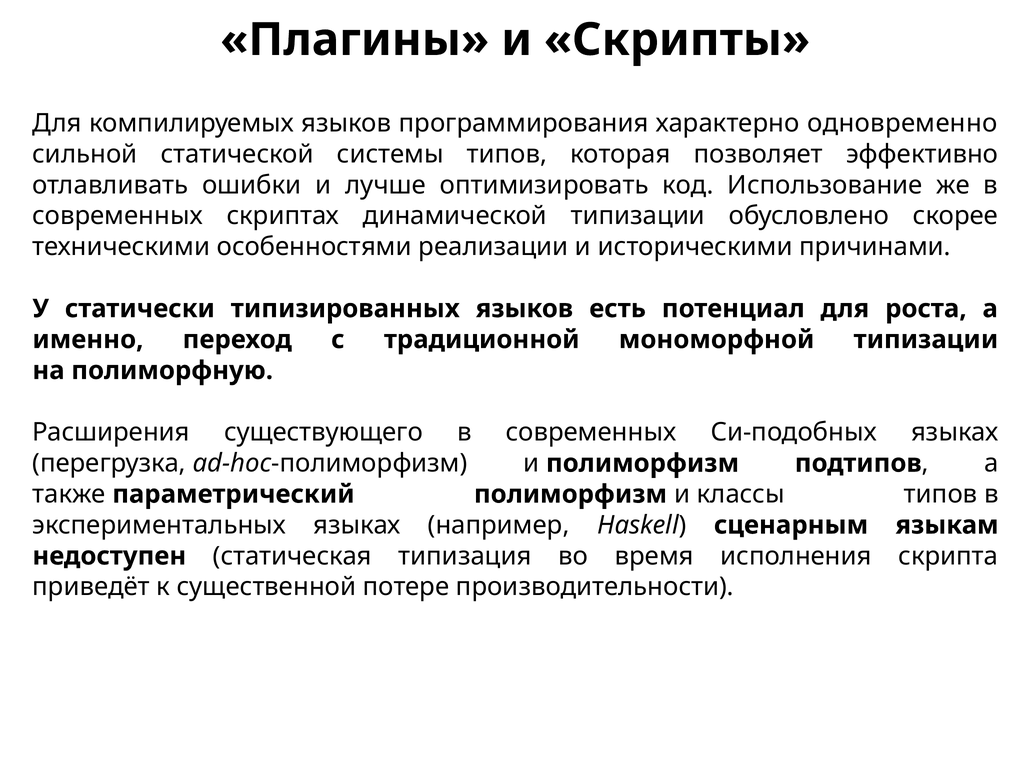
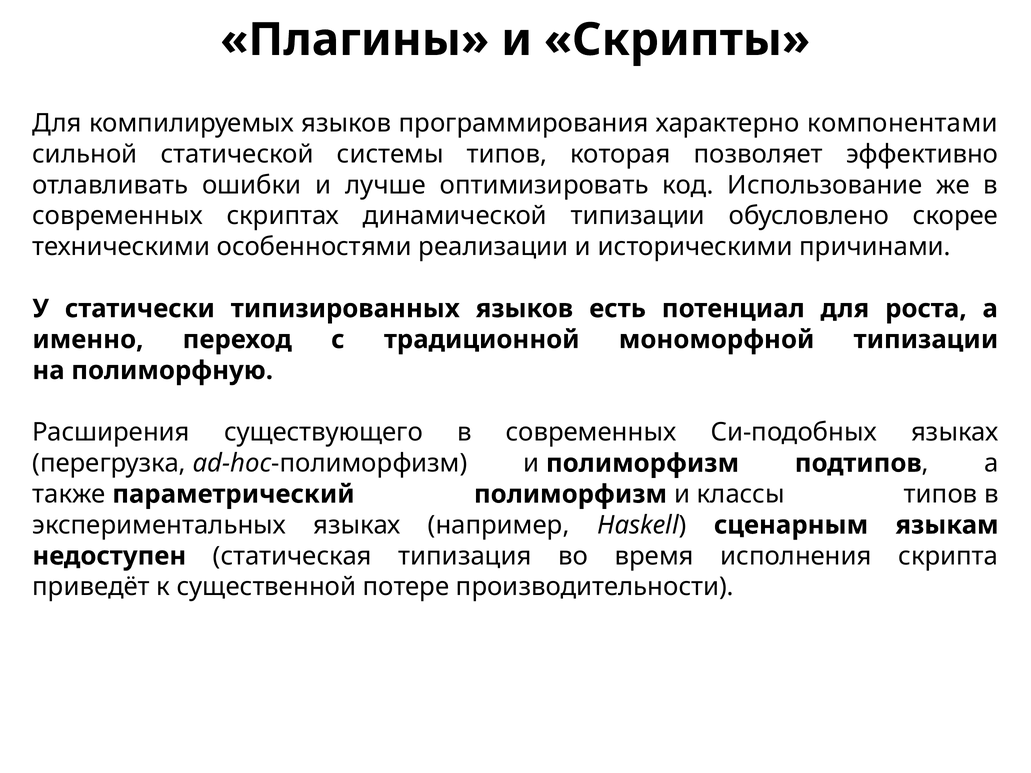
одновременно: одновременно -> компонентами (902, 123)
